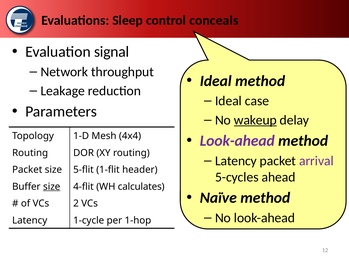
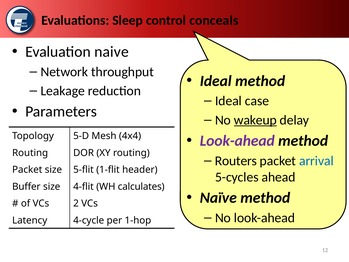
signal: signal -> naive (111, 52)
1-D: 1-D -> 5-D (81, 136)
Latency: Latency -> Routers (236, 161)
arrival colour: purple -> blue (316, 161)
size underline: present -> none (52, 186)
1-cycle: 1-cycle -> 4-cycle (89, 220)
